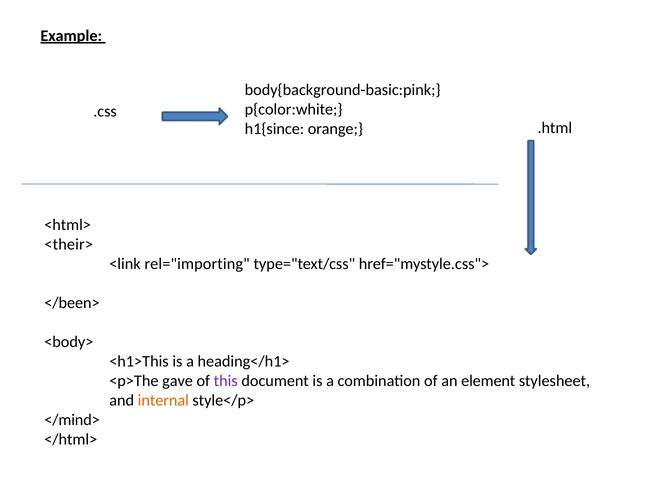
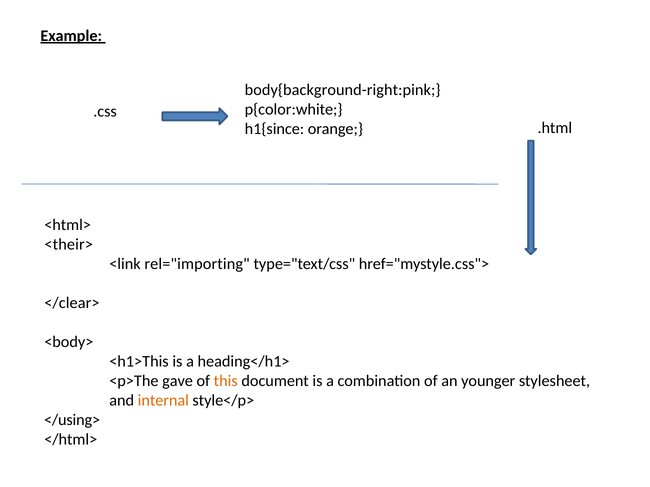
body{background-basic:pink: body{background-basic:pink -> body{background-right:pink (343, 90)
</been>: </been> -> </clear> (72, 303)
this colour: purple -> orange (226, 381)
element: element -> younger (488, 381)
</mind>: </mind> -> </using> (72, 420)
